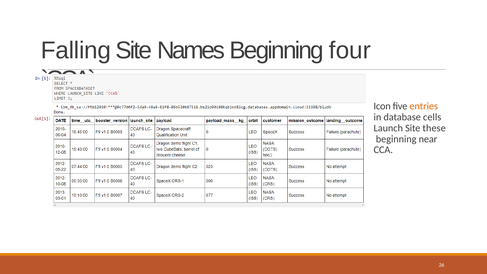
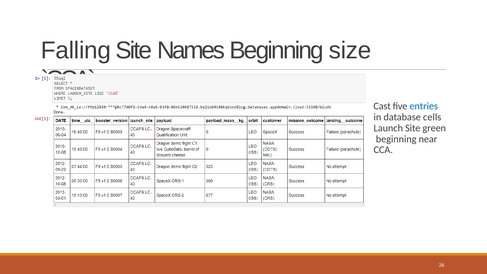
four: four -> size (350, 50)
Icon: Icon -> Cast (382, 106)
entries colour: orange -> blue (424, 106)
these: these -> green (434, 128)
